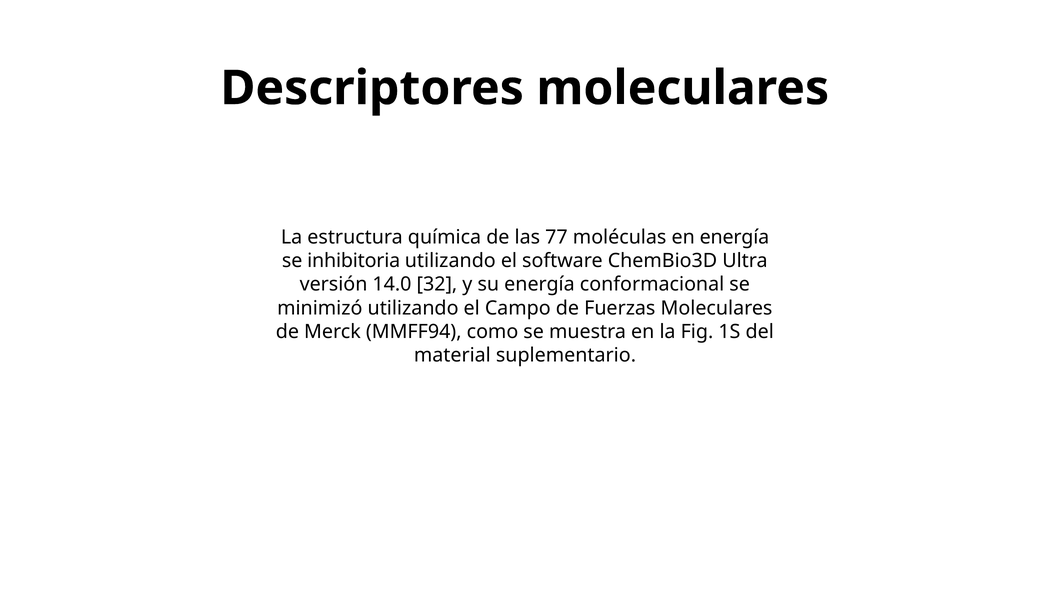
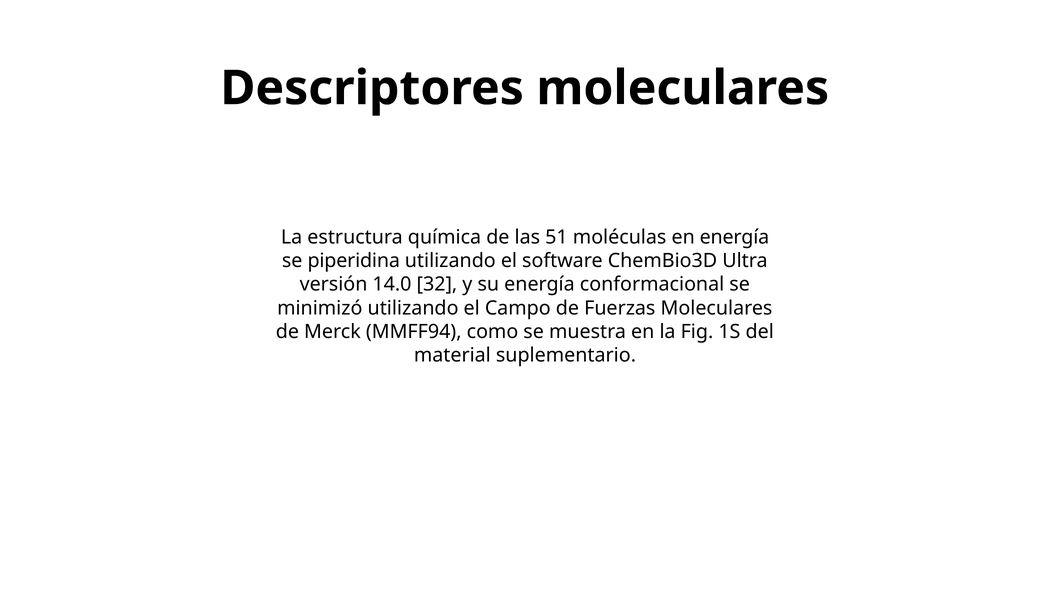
77: 77 -> 51 (556, 237)
inhibitoria: inhibitoria -> piperidina (354, 261)
